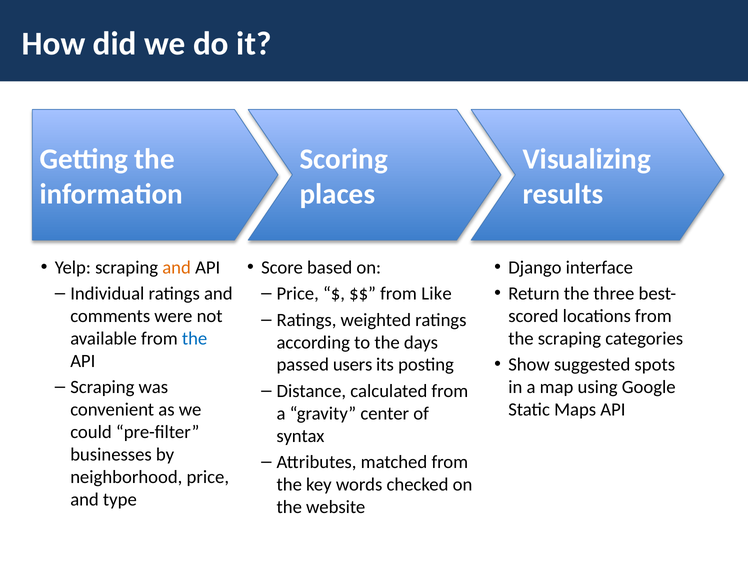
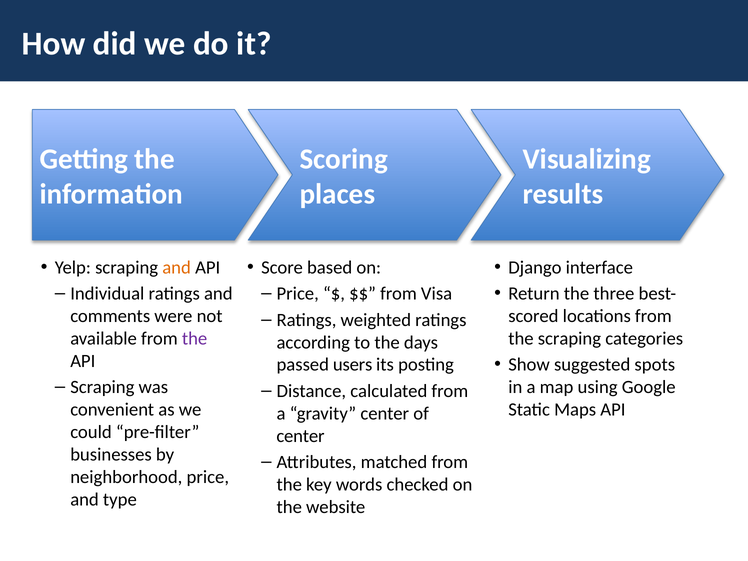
Like: Like -> Visa (437, 294)
the colour: blue -> purple (195, 339)
syntax: syntax -> center (300, 436)
